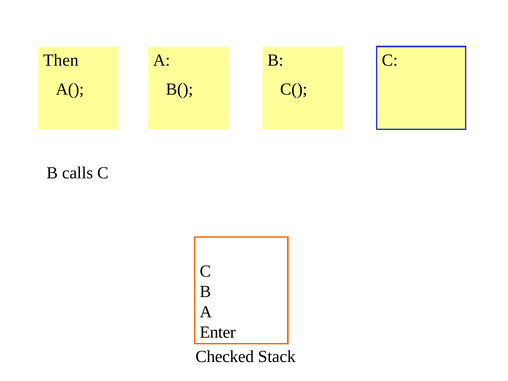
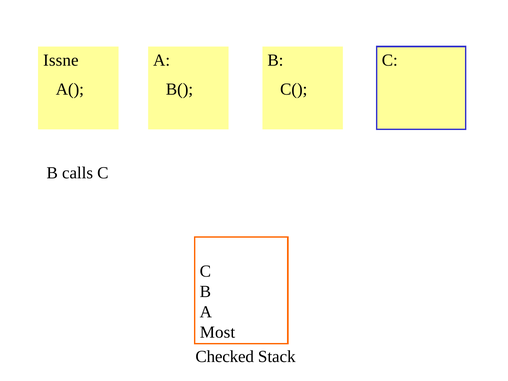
Then: Then -> Issne (61, 60)
Enter: Enter -> Most (218, 332)
